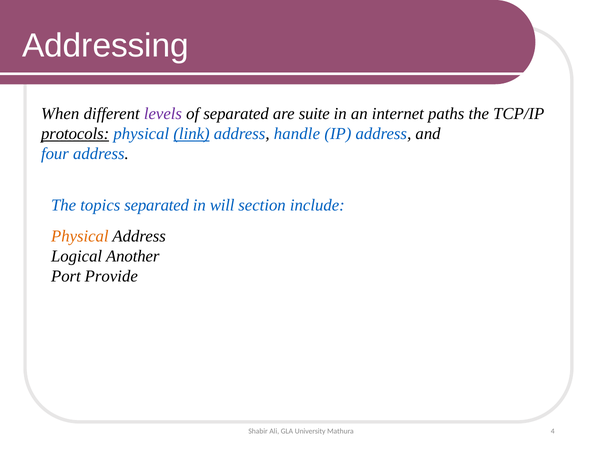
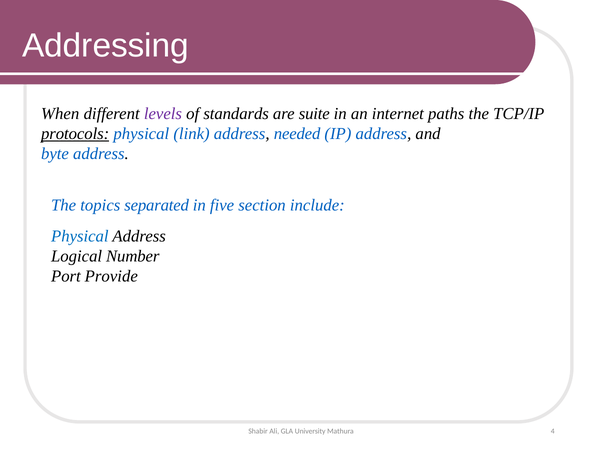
of separated: separated -> standards (236, 113)
link underline: present -> none (192, 134)
handle: handle -> needed (297, 134)
four: four -> byte (55, 154)
will: will -> five (222, 205)
Physical colour: orange -> blue (80, 236)
Another: Another -> Number (133, 256)
